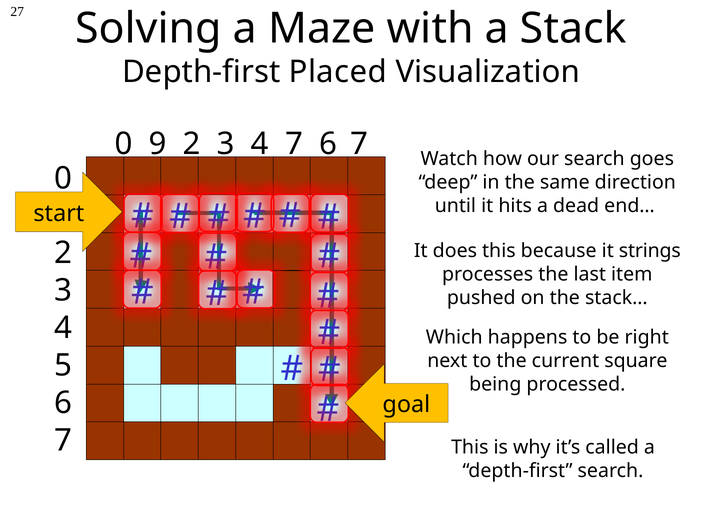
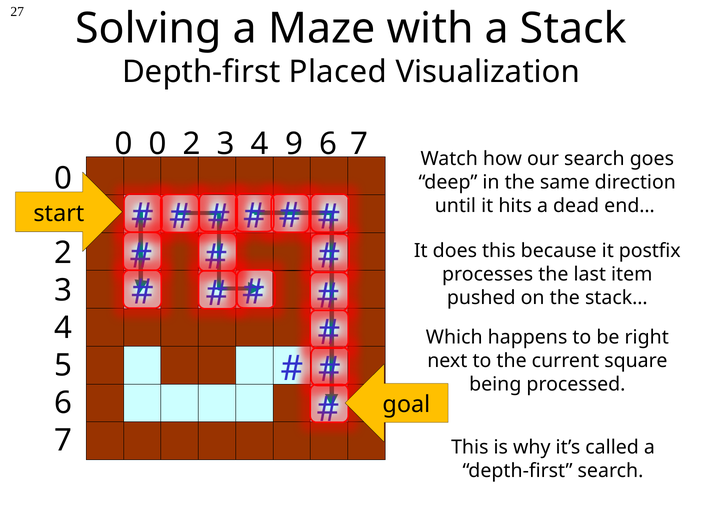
0 9: 9 -> 0 (158, 144)
4 7: 7 -> 9 (294, 144)
strings: strings -> postfix (650, 251)
